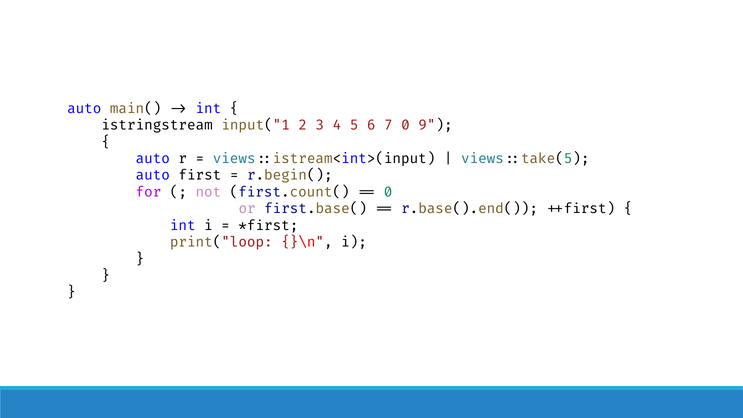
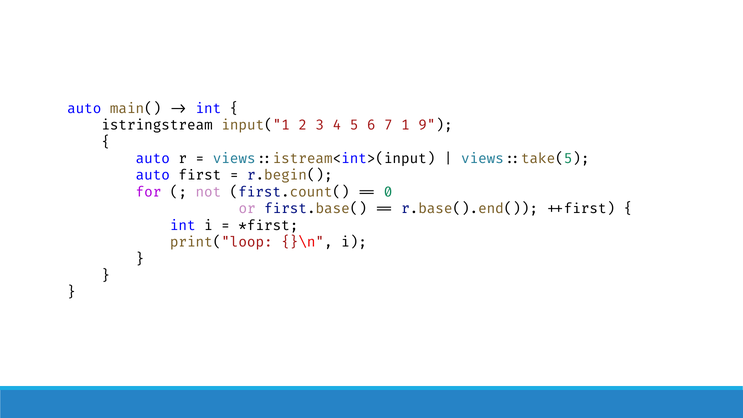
7 0: 0 -> 1 (406, 125)
